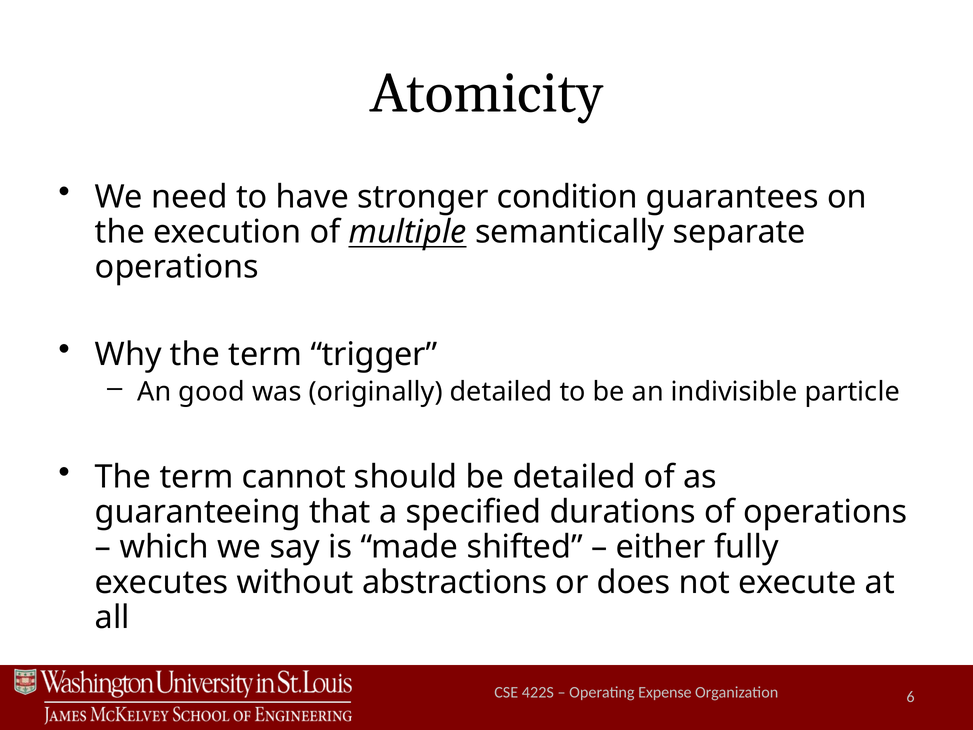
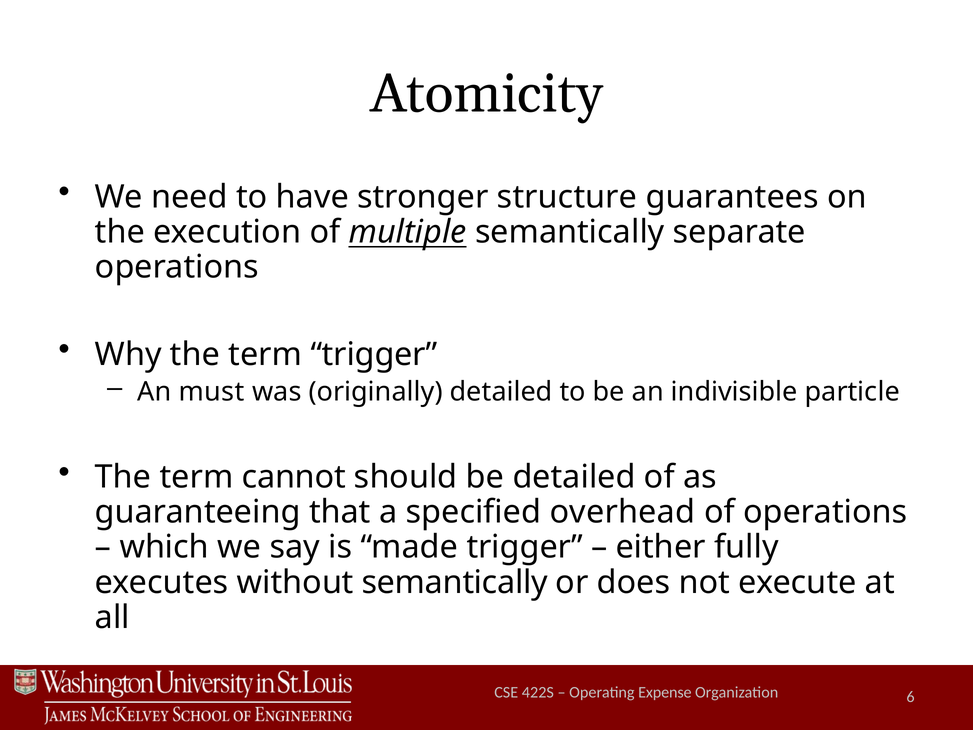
condition: condition -> structure (567, 197)
good: good -> must (212, 392)
durations: durations -> overhead (622, 512)
made shifted: shifted -> trigger (525, 547)
without abstractions: abstractions -> semantically (455, 582)
